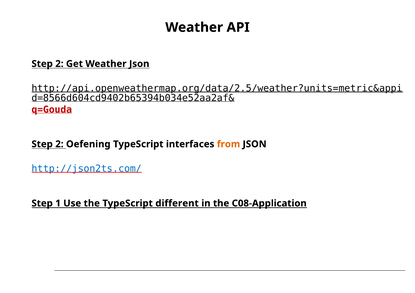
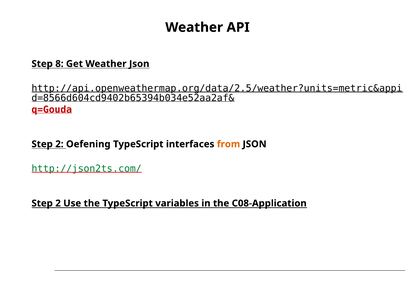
2: 2 -> 8 (59, 64)
http://json2ts.com/ colour: blue -> green (87, 169)
1: 1 -> 2 (58, 204)
different: different -> variables (177, 204)
